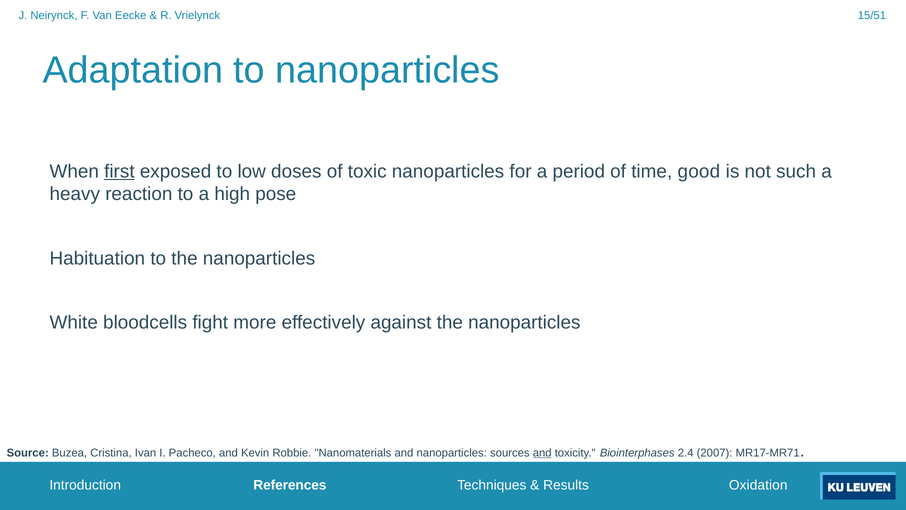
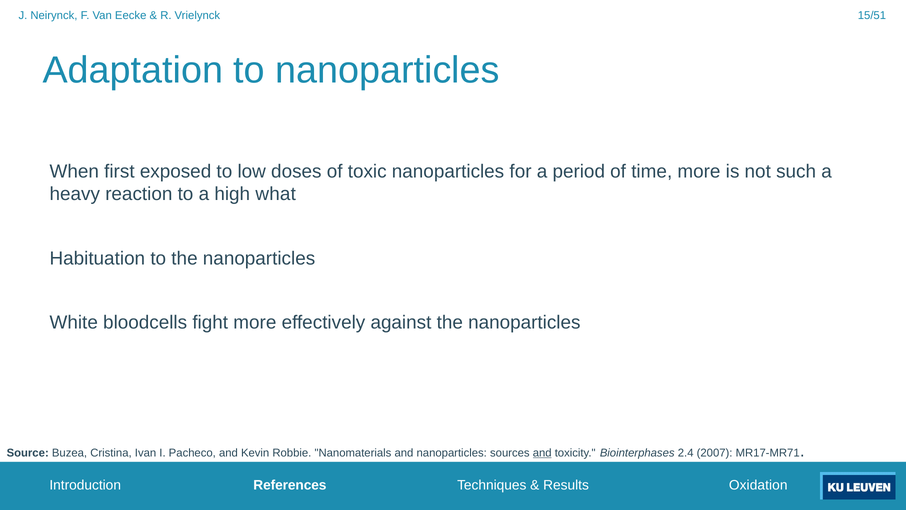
first underline: present -> none (119, 171)
time good: good -> more (699, 171)
pose: pose -> what (276, 194)
